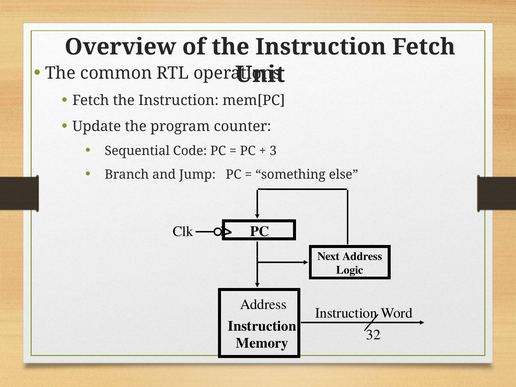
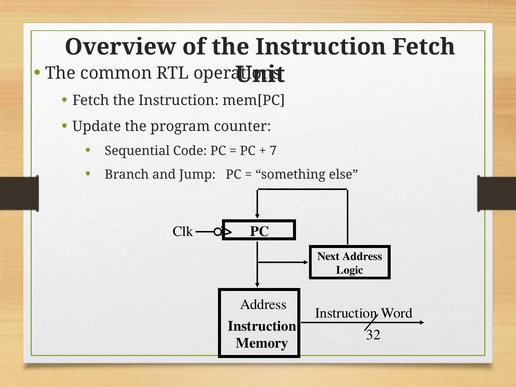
3: 3 -> 7 (273, 151)
